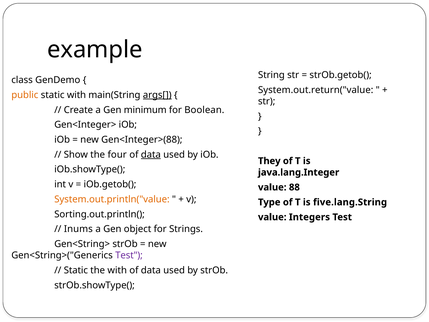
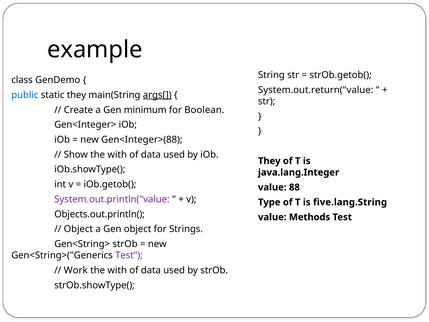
public colour: orange -> blue (25, 95)
static with: with -> they (76, 95)
Show the four: four -> with (117, 154)
data underline: present -> none (151, 154)
System.out.println("value colour: orange -> purple (112, 199)
Sorting.out.println(: Sorting.out.println( -> Objects.out.println( (100, 214)
Integers: Integers -> Methods (310, 217)
Inums: Inums -> Object (78, 229)
Static: Static -> Work (76, 270)
